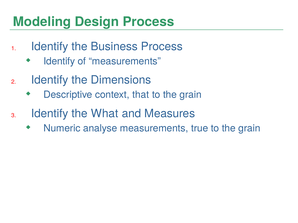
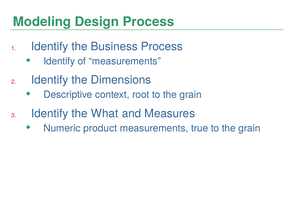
that: that -> root (141, 95)
analyse: analyse -> product (100, 129)
